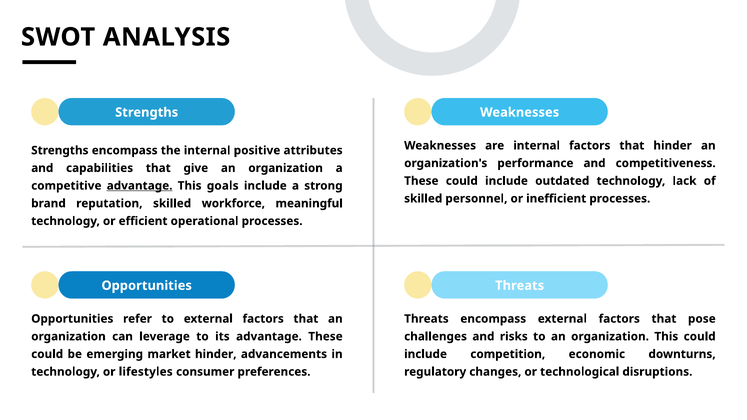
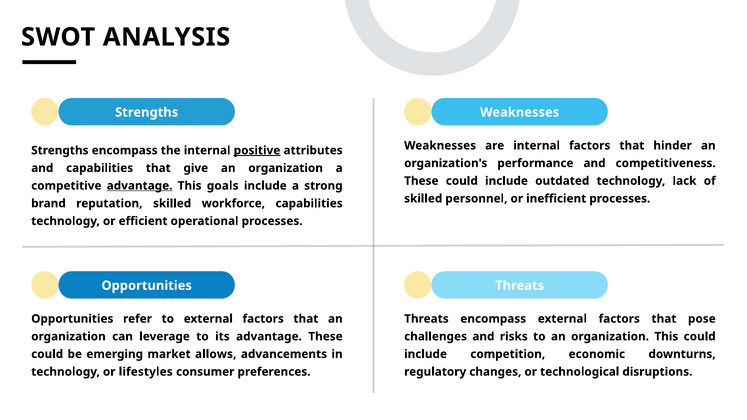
positive underline: none -> present (257, 150)
workforce meaningful: meaningful -> capabilities (309, 203)
market hinder: hinder -> allows (216, 354)
